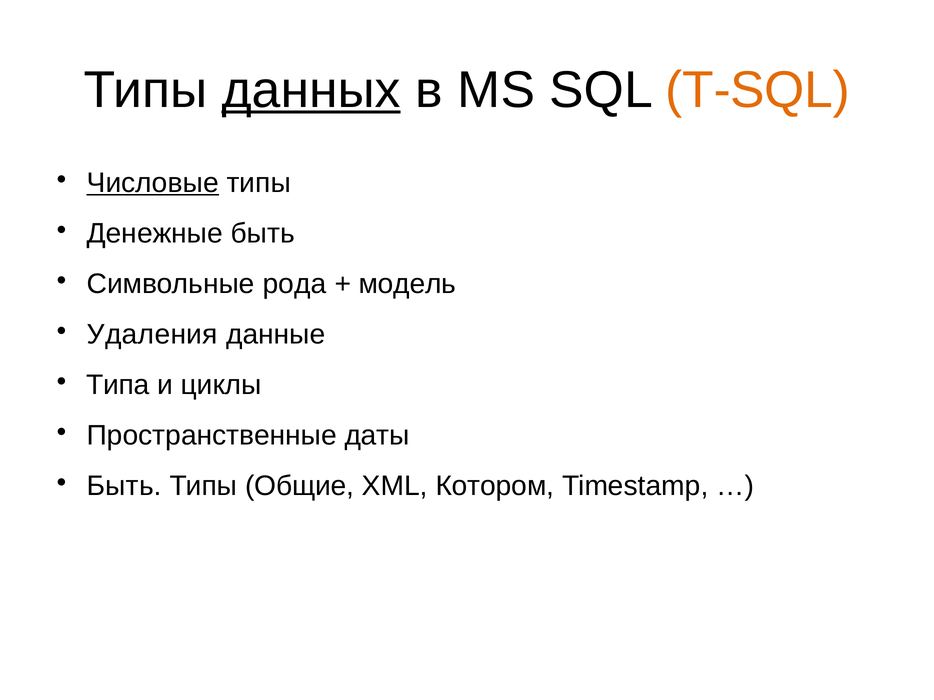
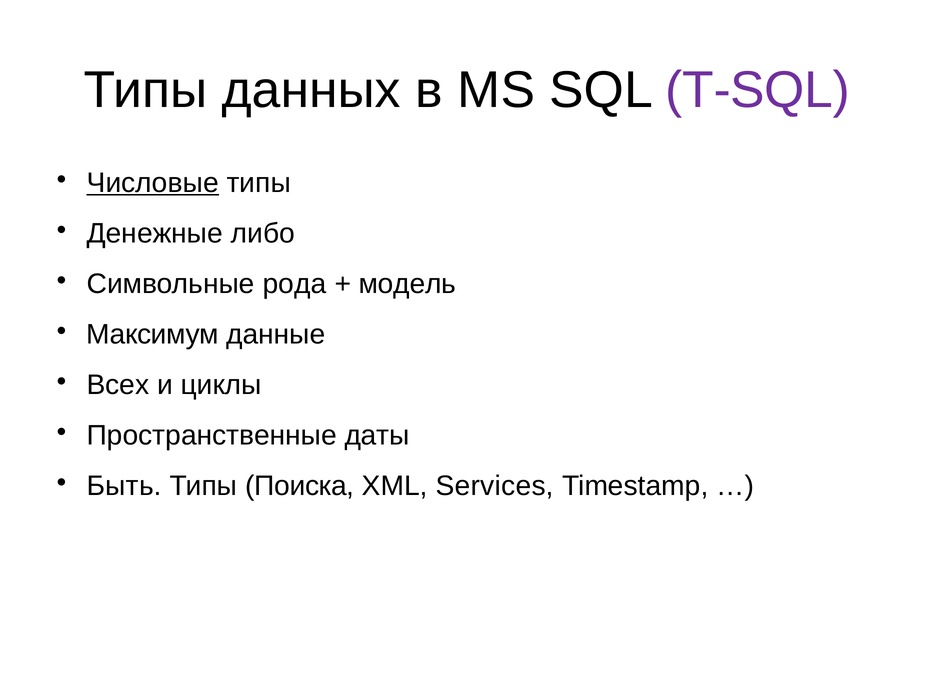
данных underline: present -> none (311, 90)
T-SQL colour: orange -> purple (758, 90)
Денежные быть: быть -> либо (263, 233)
Удаления: Удаления -> Максимум (153, 334)
Типа: Типа -> Всех (118, 385)
Общие: Общие -> Поиска (300, 486)
Котором: Котором -> Services (495, 486)
